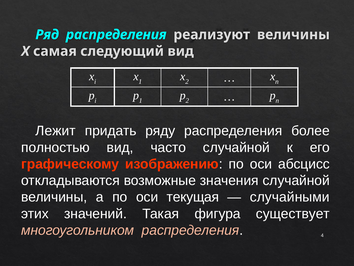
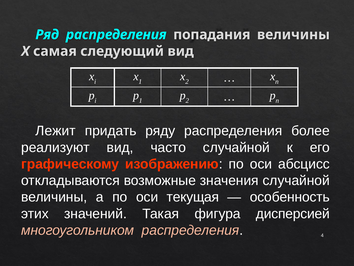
реализуют: реализуют -> попадания (212, 35)
полностью: полностью -> реализуют (55, 147)
случайными: случайными -> особенность (290, 197)
существует: существует -> дисперсией (293, 213)
